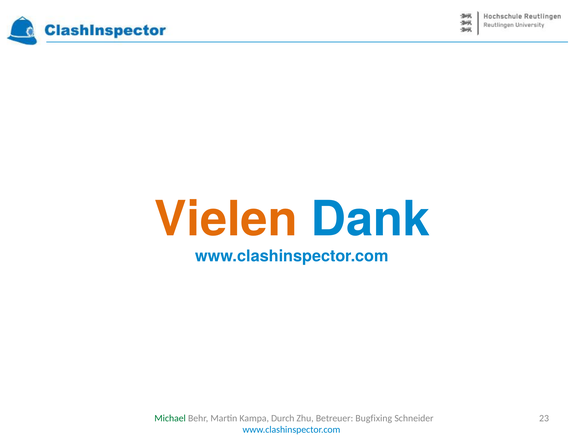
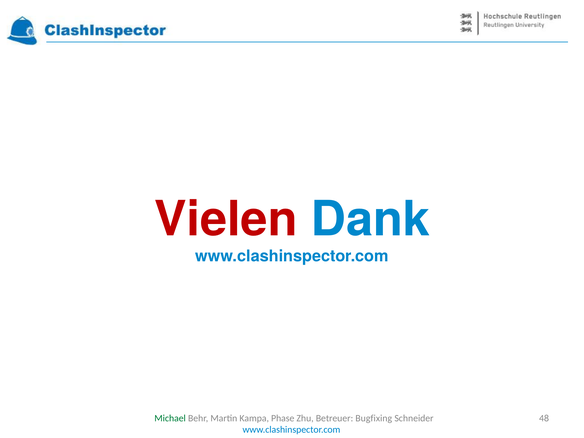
Vielen colour: orange -> red (226, 219)
Durch: Durch -> Phase (283, 418)
23: 23 -> 48 (544, 418)
